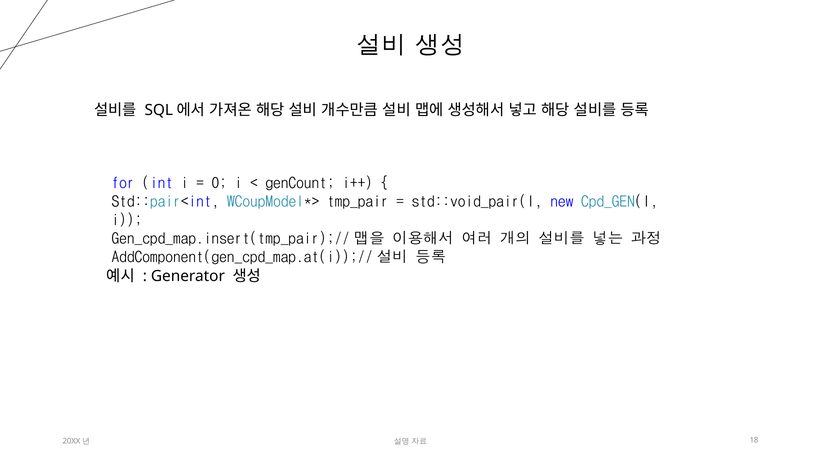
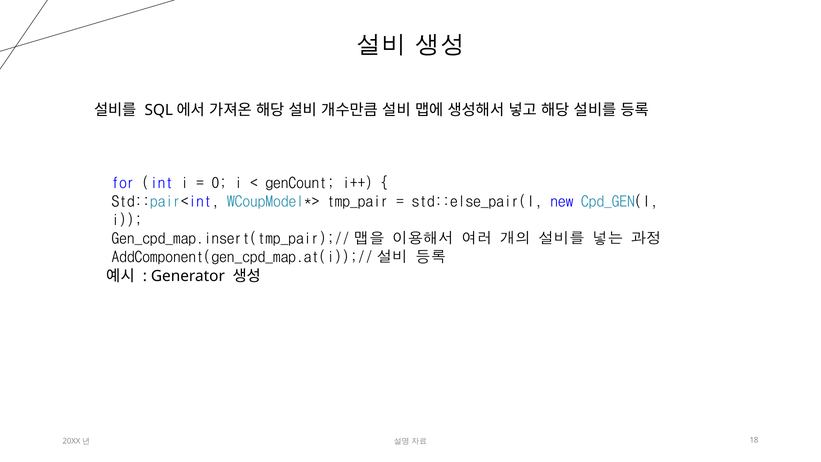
std::void_pair(I: std::void_pair(I -> std::else_pair(I (477, 201)
